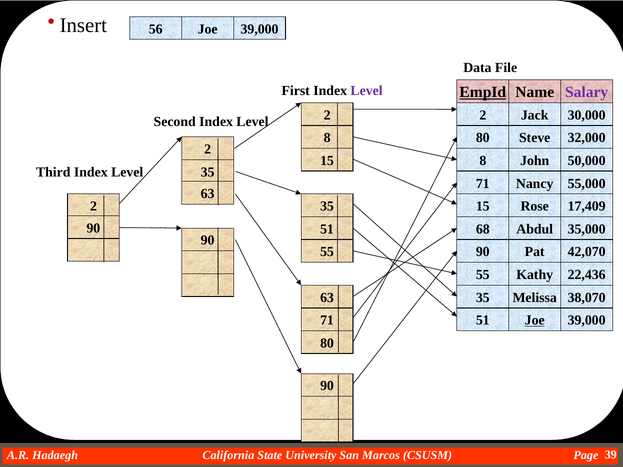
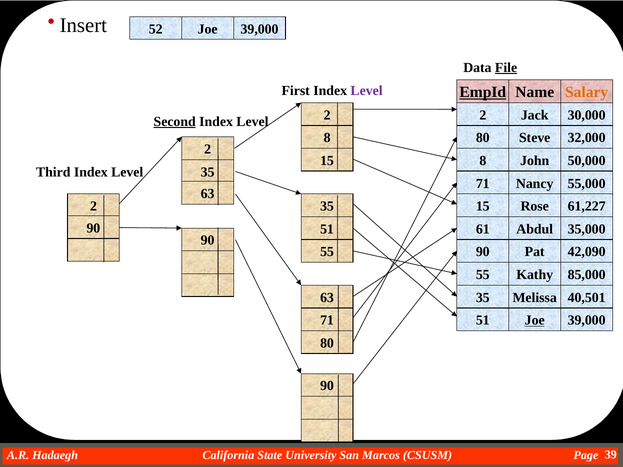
56: 56 -> 52 (156, 29)
File underline: none -> present (506, 68)
Salary colour: purple -> orange (587, 92)
Second underline: none -> present (175, 122)
17,409: 17,409 -> 61,227 (587, 206)
68: 68 -> 61 (483, 229)
42,070: 42,070 -> 42,090 (587, 252)
22,436: 22,436 -> 85,000 (587, 275)
38,070: 38,070 -> 40,501 (587, 298)
